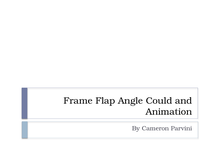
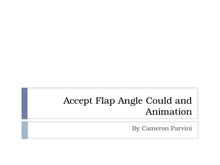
Frame: Frame -> Accept (78, 101)
